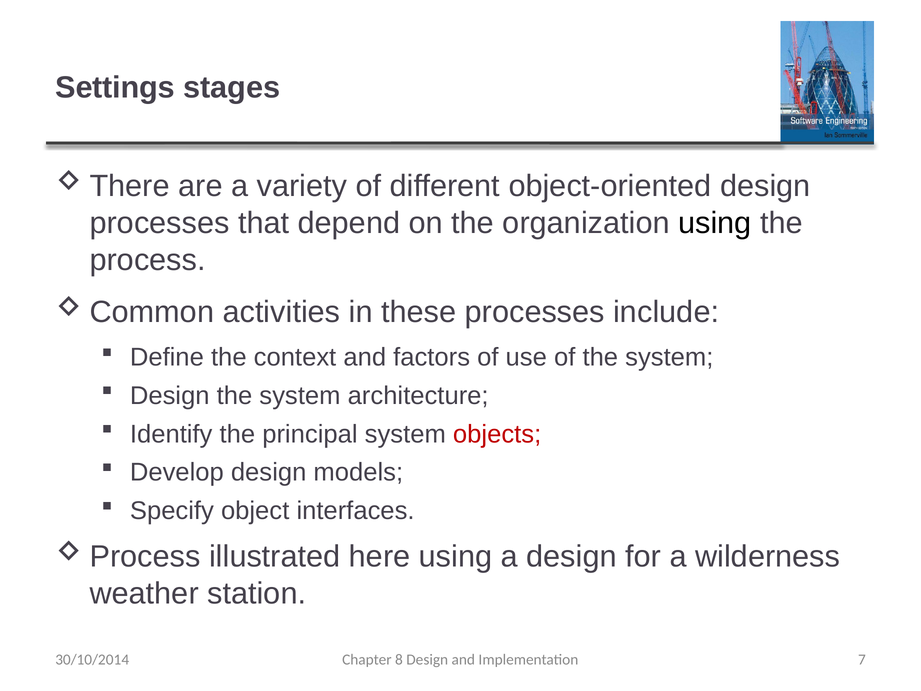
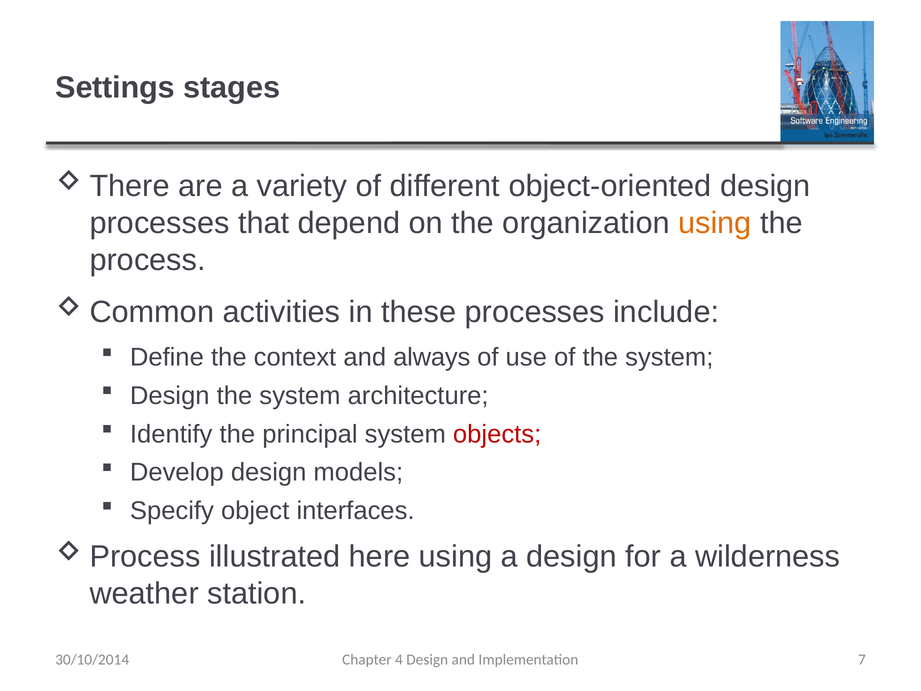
using colour: black -> orange (715, 223)
factors: factors -> always (432, 357)
8: 8 -> 4 (399, 660)
